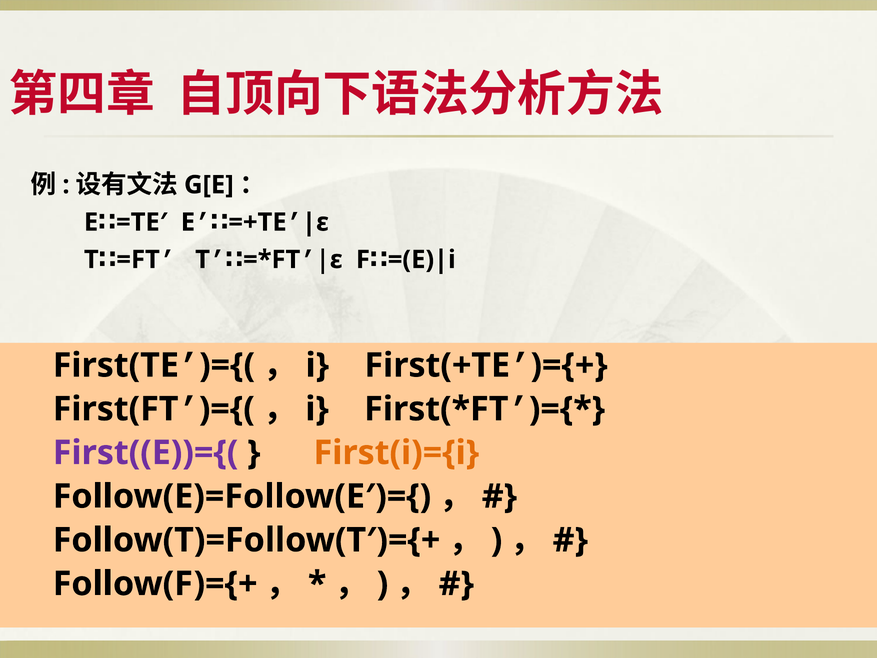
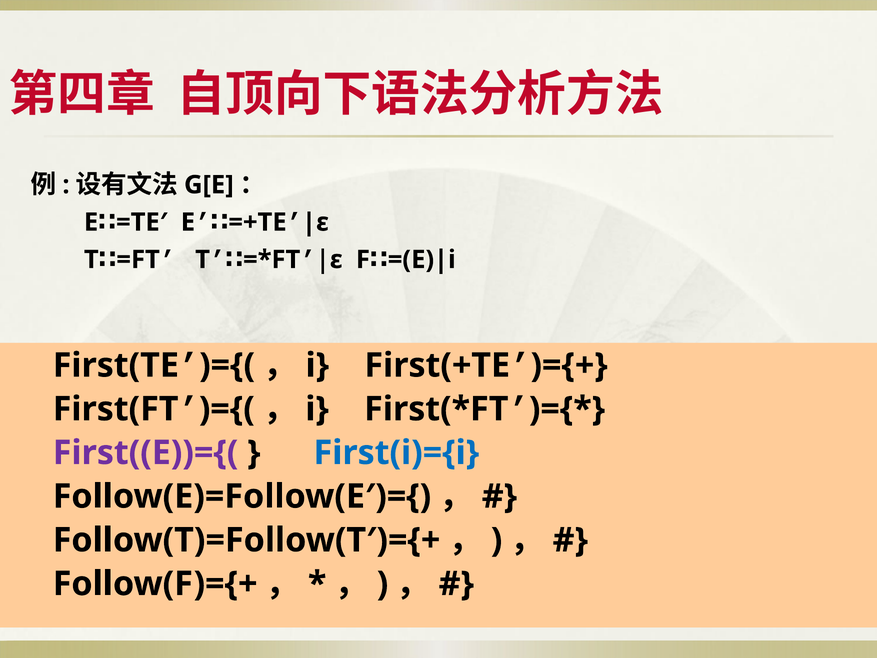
First(i)={i colour: orange -> blue (396, 453)
